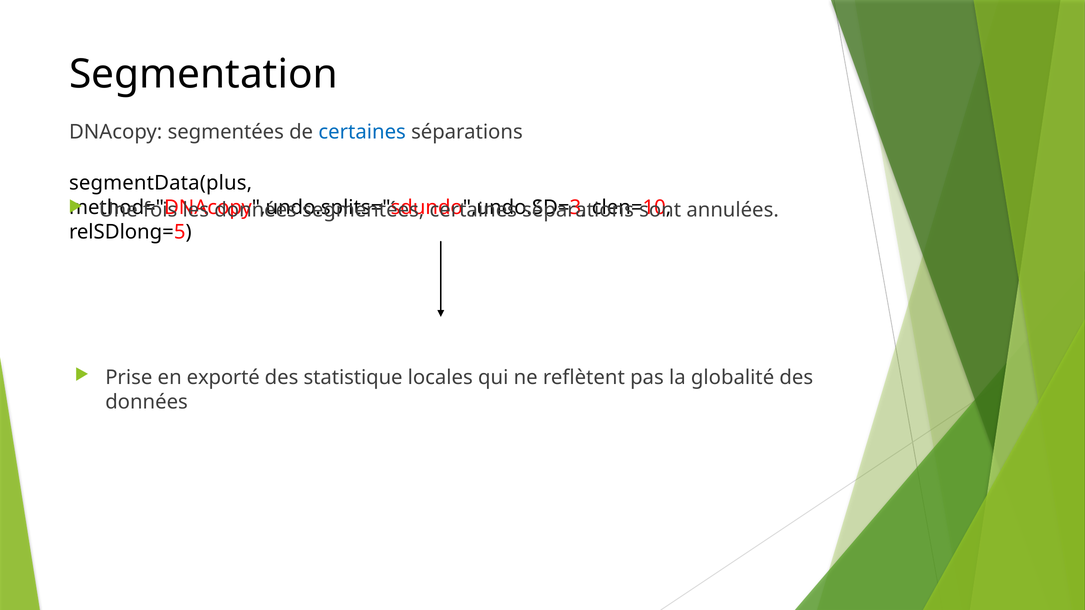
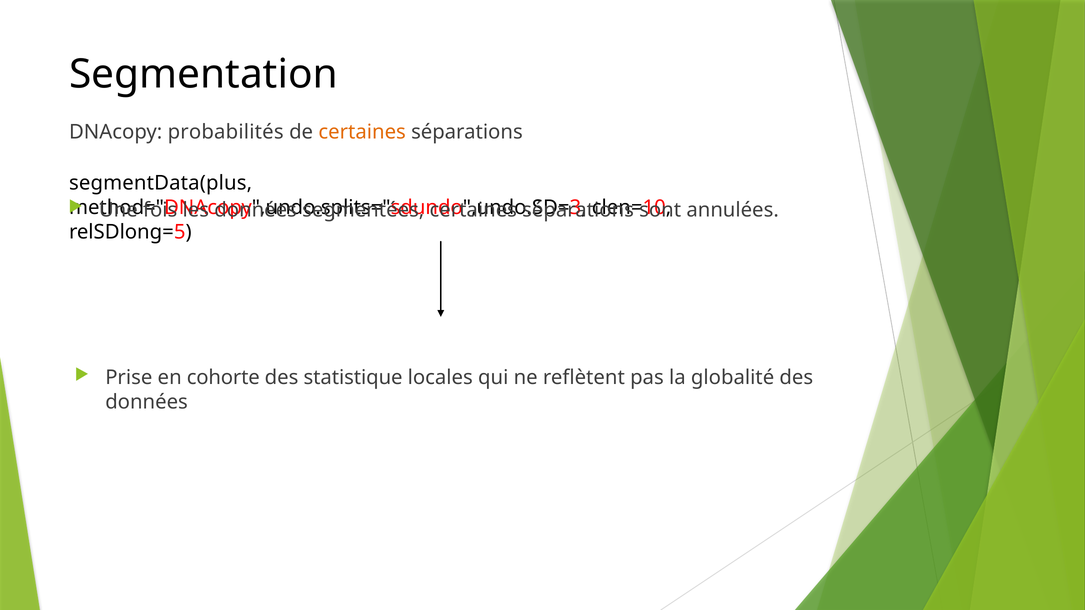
DNAcopy segmentées: segmentées -> probabilités (226, 132)
certaines colour: blue -> orange (362, 132)
exporté: exporté -> cohorte (223, 378)
